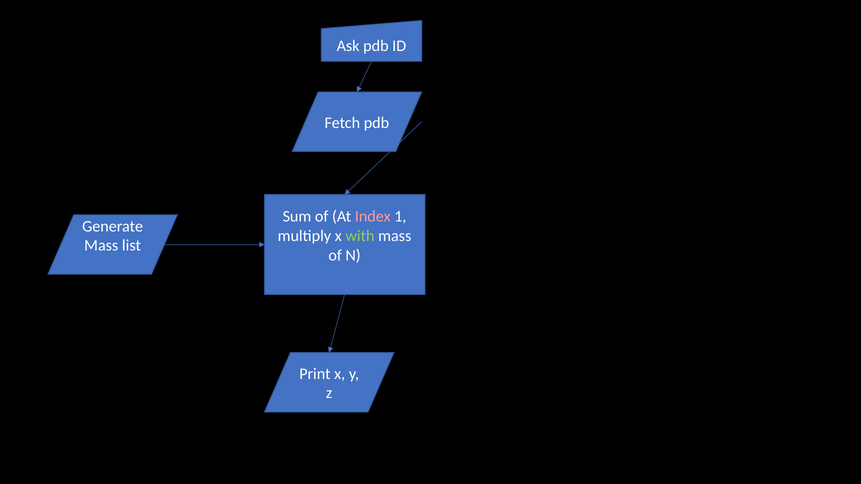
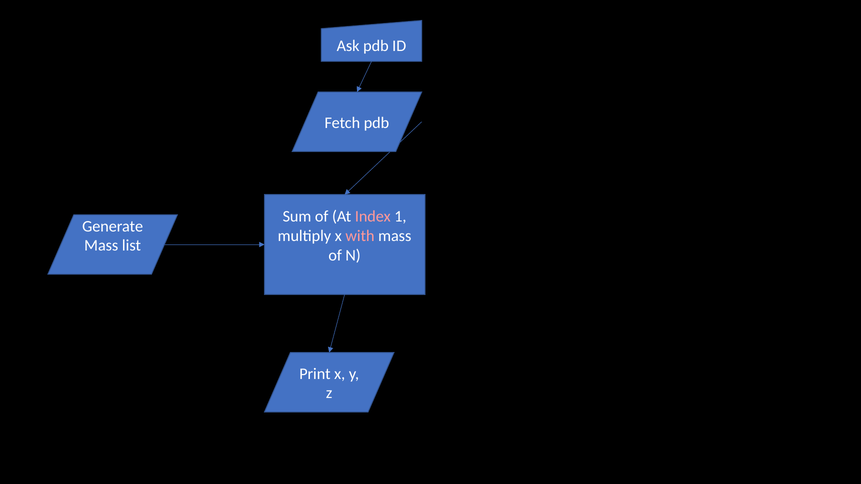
with colour: light green -> pink (360, 236)
